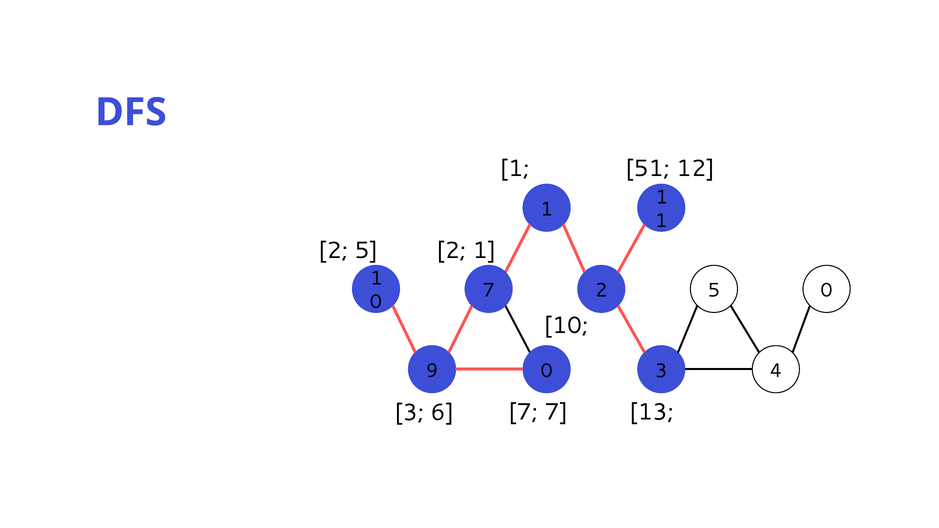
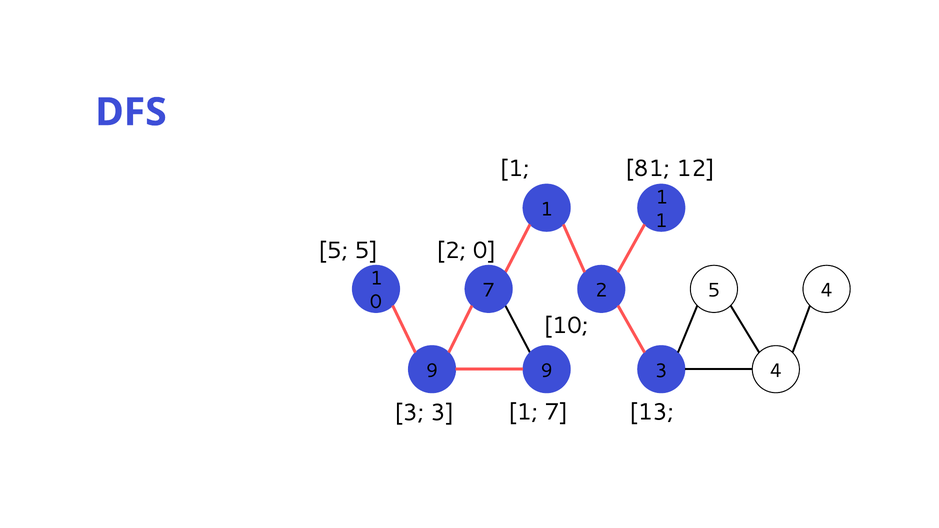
51: 51 -> 81 (648, 168)
2: 2 -> 5 (333, 251)
2 1: 1 -> 0 (484, 251)
5 0: 0 -> 4 (827, 290)
9 0: 0 -> 9 (547, 371)
7: 7 -> 1 (523, 412)
3 6: 6 -> 3 (442, 412)
